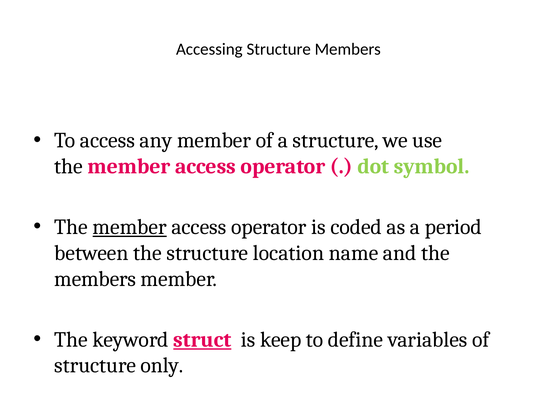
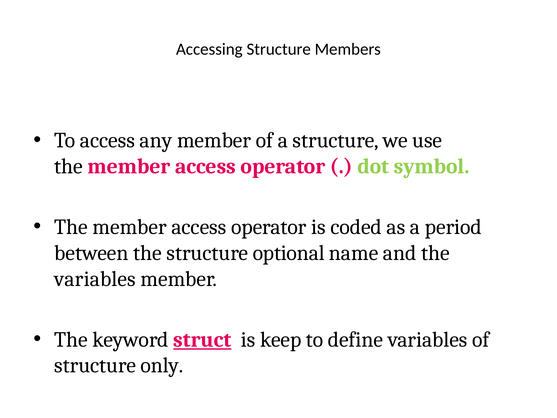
member underline: present -> none (130, 227)
location: location -> optional (289, 253)
members: members -> variables (95, 279)
